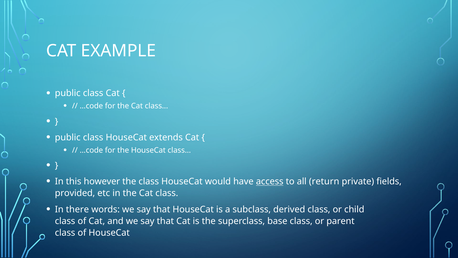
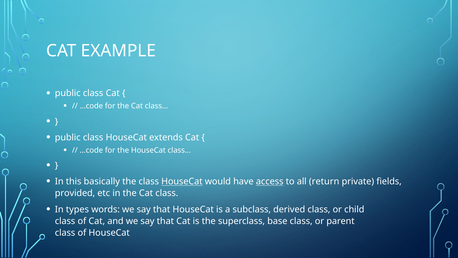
however: however -> basically (102, 181)
HouseCat underline: none -> present (182, 181)
there: there -> types (77, 209)
